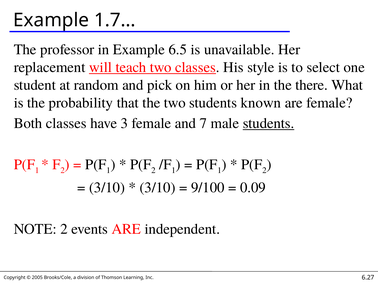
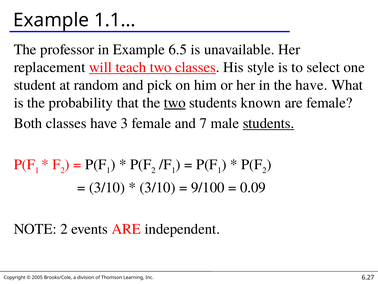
1.7…: 1.7… -> 1.1… (115, 20)
the there: there -> have (311, 85)
two underline: none -> present (175, 102)
